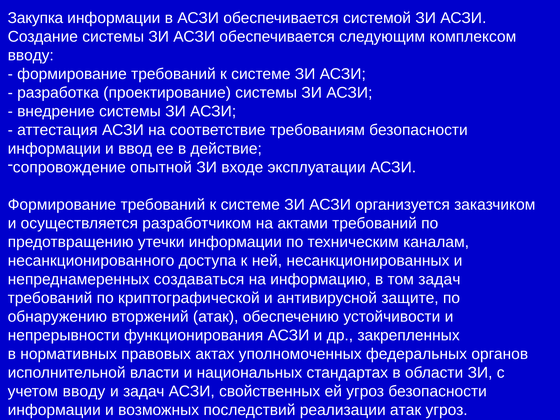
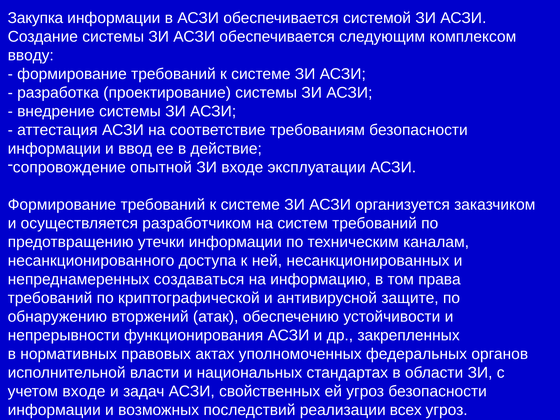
актами: актами -> систем (303, 223)
том задач: задач -> права (439, 279)
учетом вводу: вводу -> входе (84, 391)
реализации атак: атак -> всех (406, 410)
